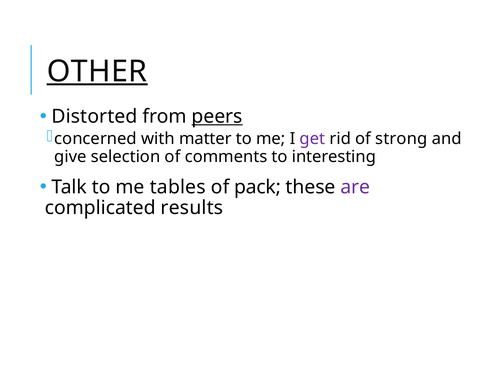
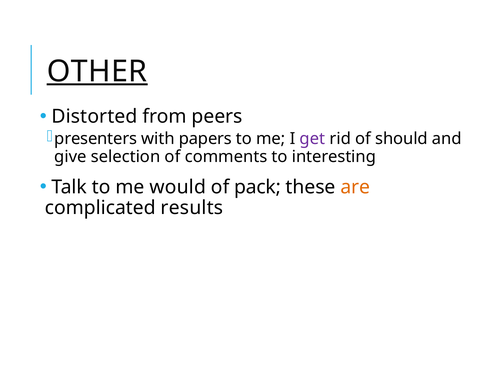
peers underline: present -> none (217, 117)
concerned: concerned -> presenters (96, 139)
matter: matter -> papers (205, 139)
strong: strong -> should (402, 139)
tables: tables -> would (178, 187)
are colour: purple -> orange (355, 187)
